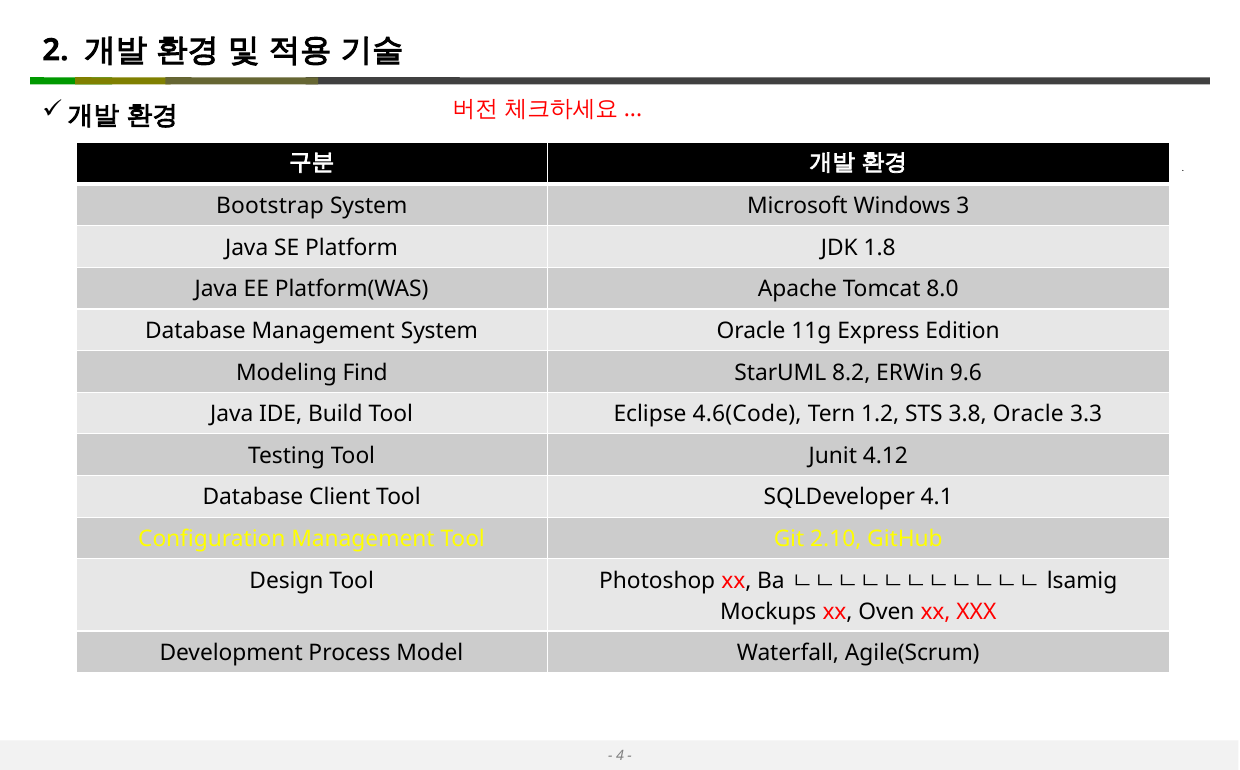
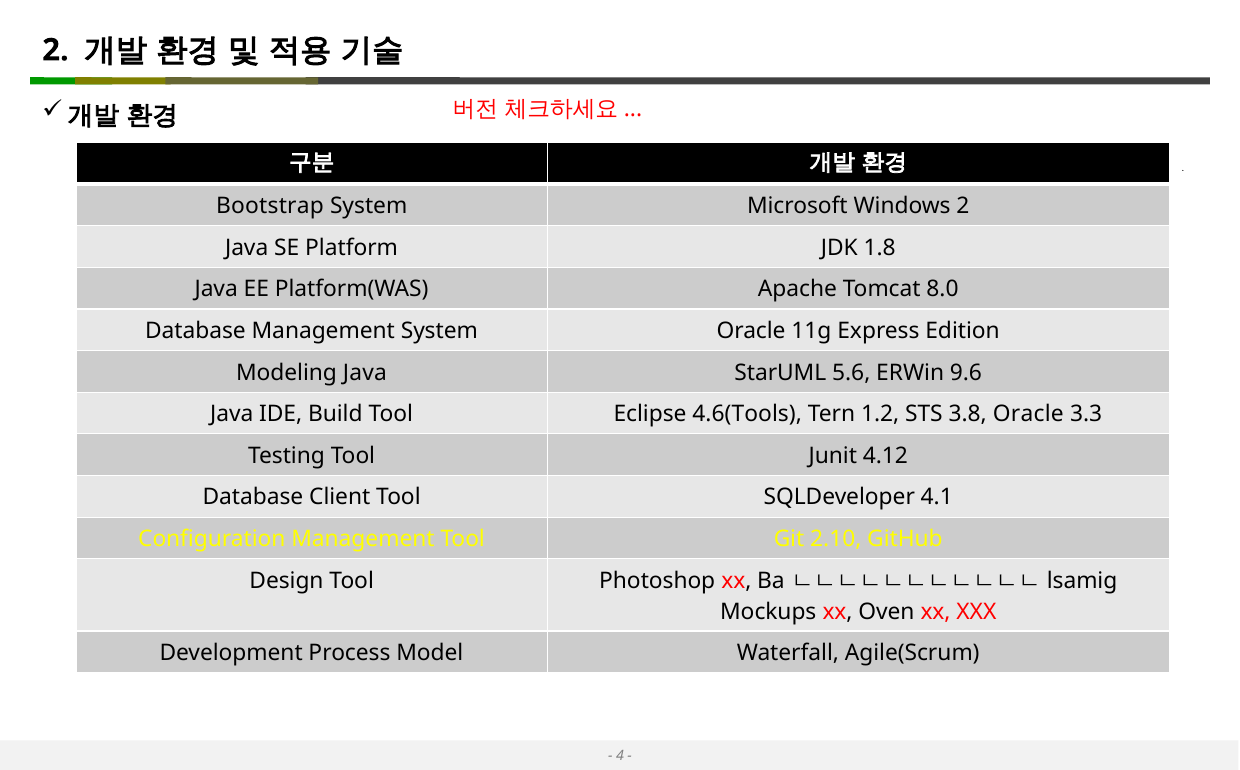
Windows 3: 3 -> 2 (963, 206)
Modeling Find: Find -> Java (365, 372)
8.2: 8.2 -> 5.6 (851, 372)
4.6(Code: 4.6(Code -> 4.6(Tools (747, 414)
